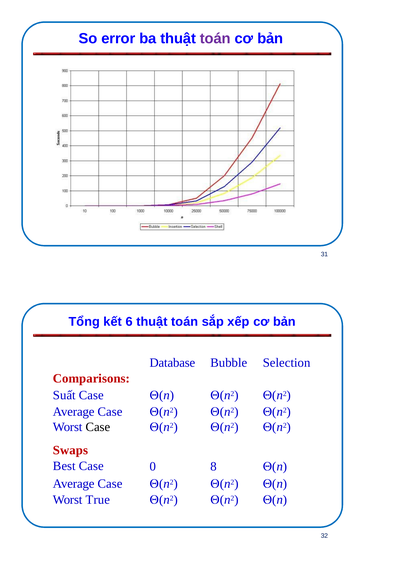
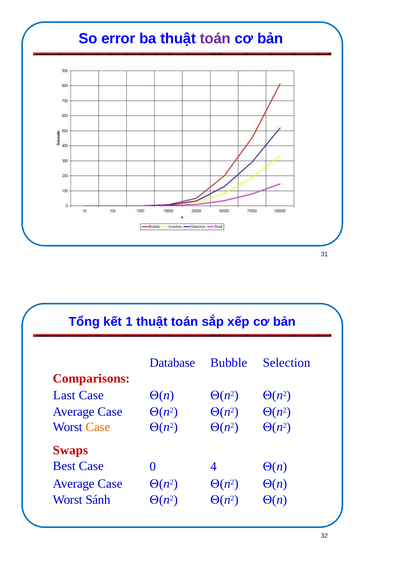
6: 6 -> 1 (129, 322)
Suất: Suất -> Last (64, 395)
Case colour: black -> orange (98, 427)
8: 8 -> 4 (214, 467)
True: True -> Sánh (98, 500)
